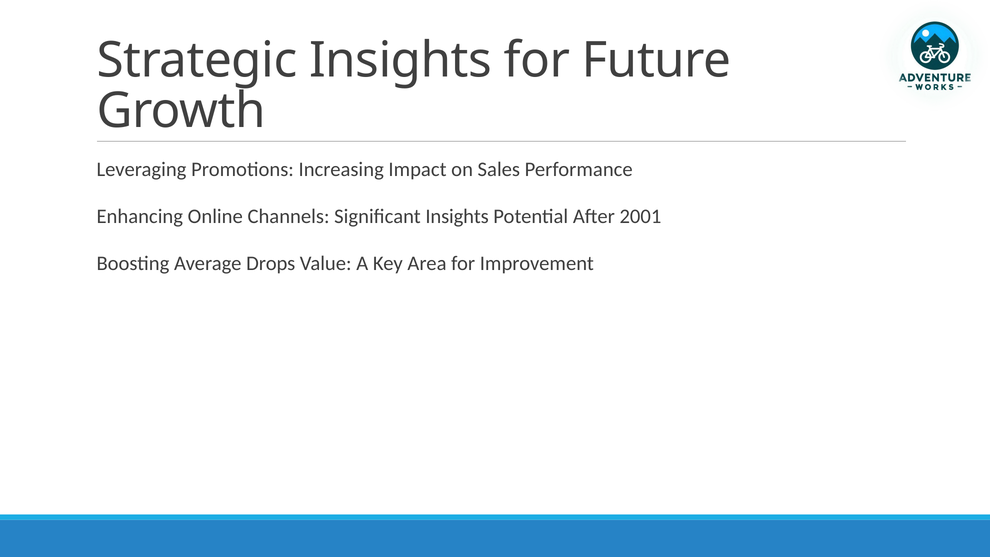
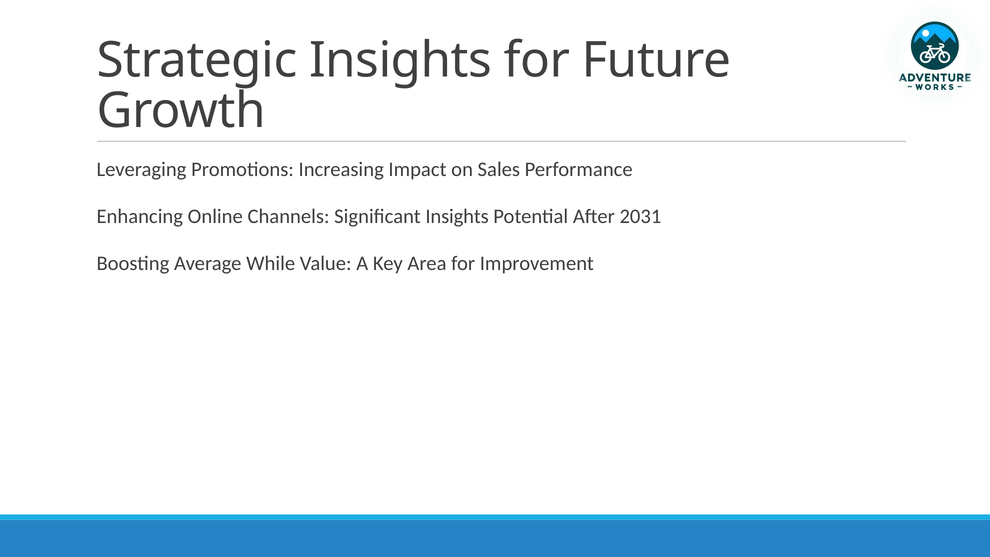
2001: 2001 -> 2031 (640, 216)
Drops: Drops -> While (271, 263)
